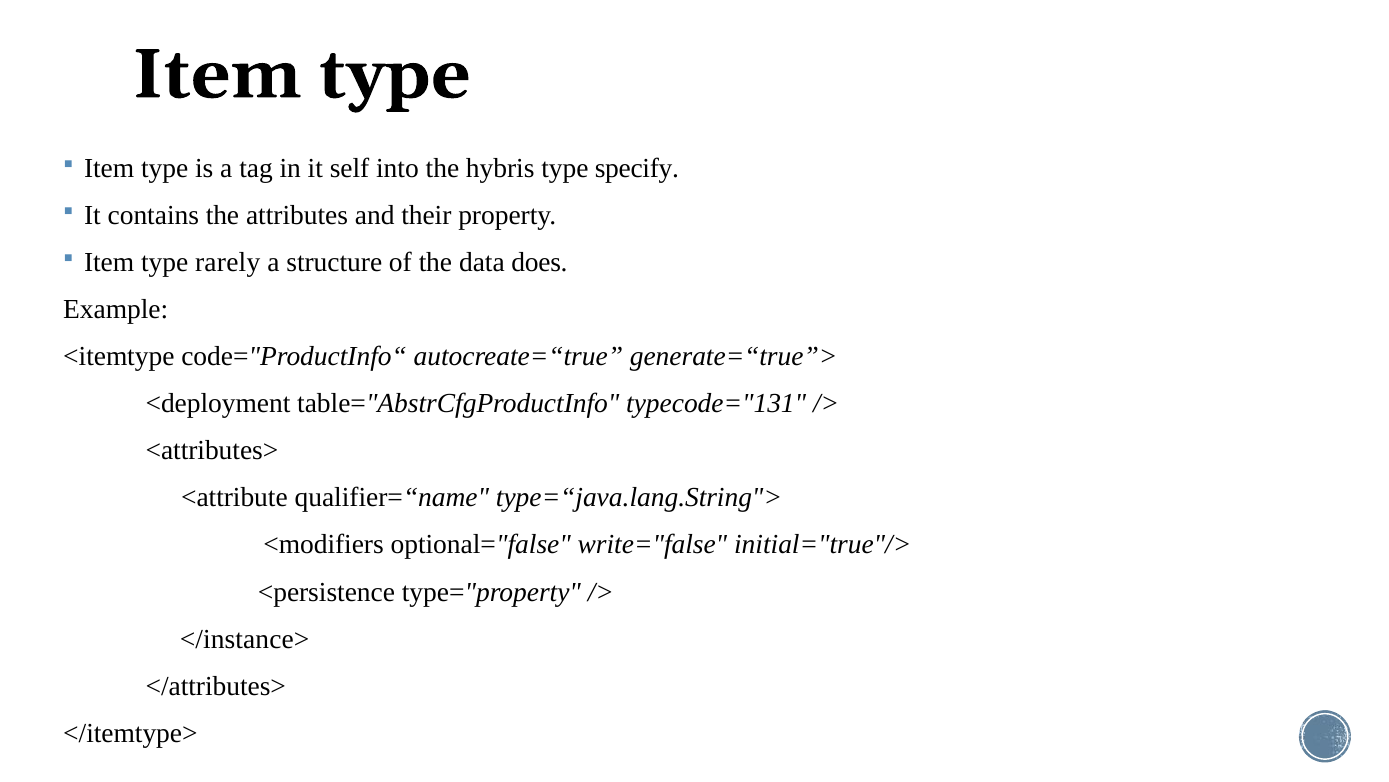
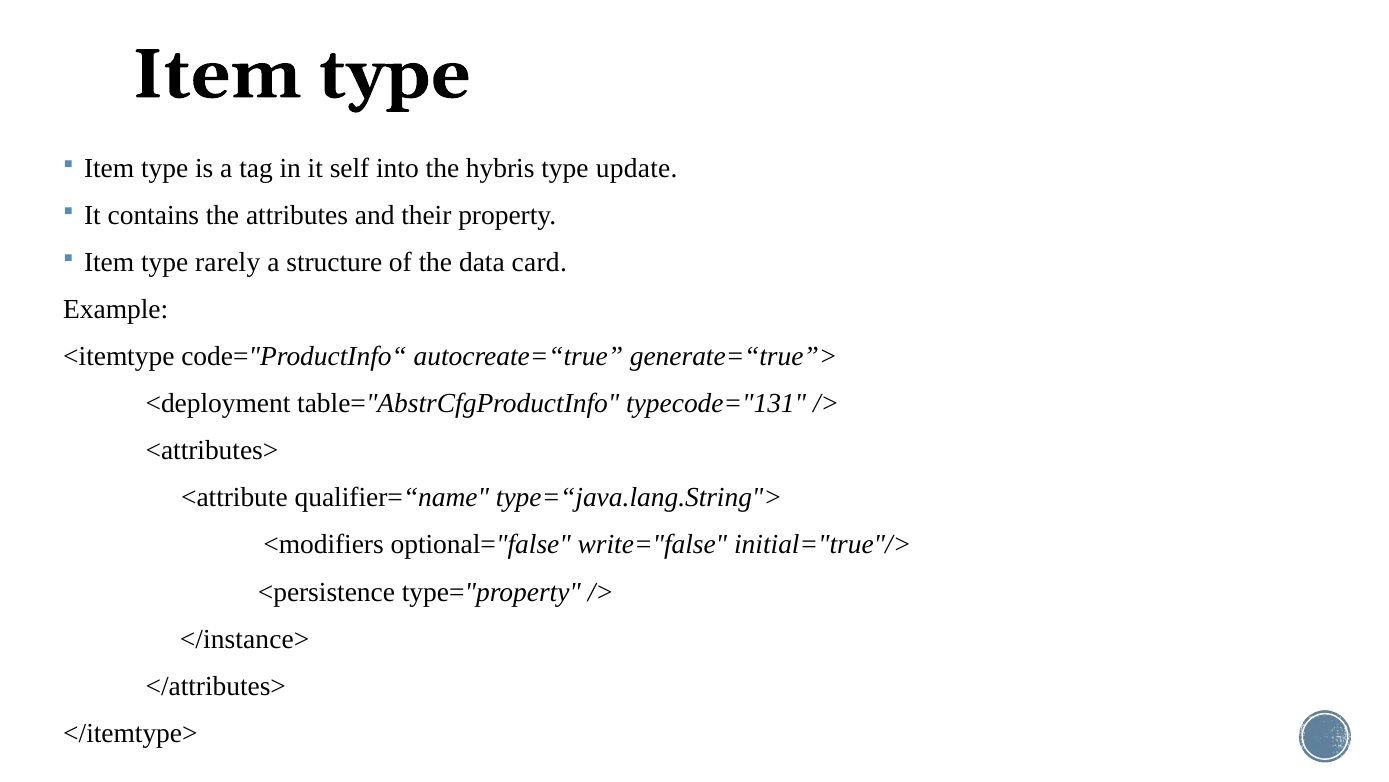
specify: specify -> update (637, 168)
does: does -> card (539, 262)
